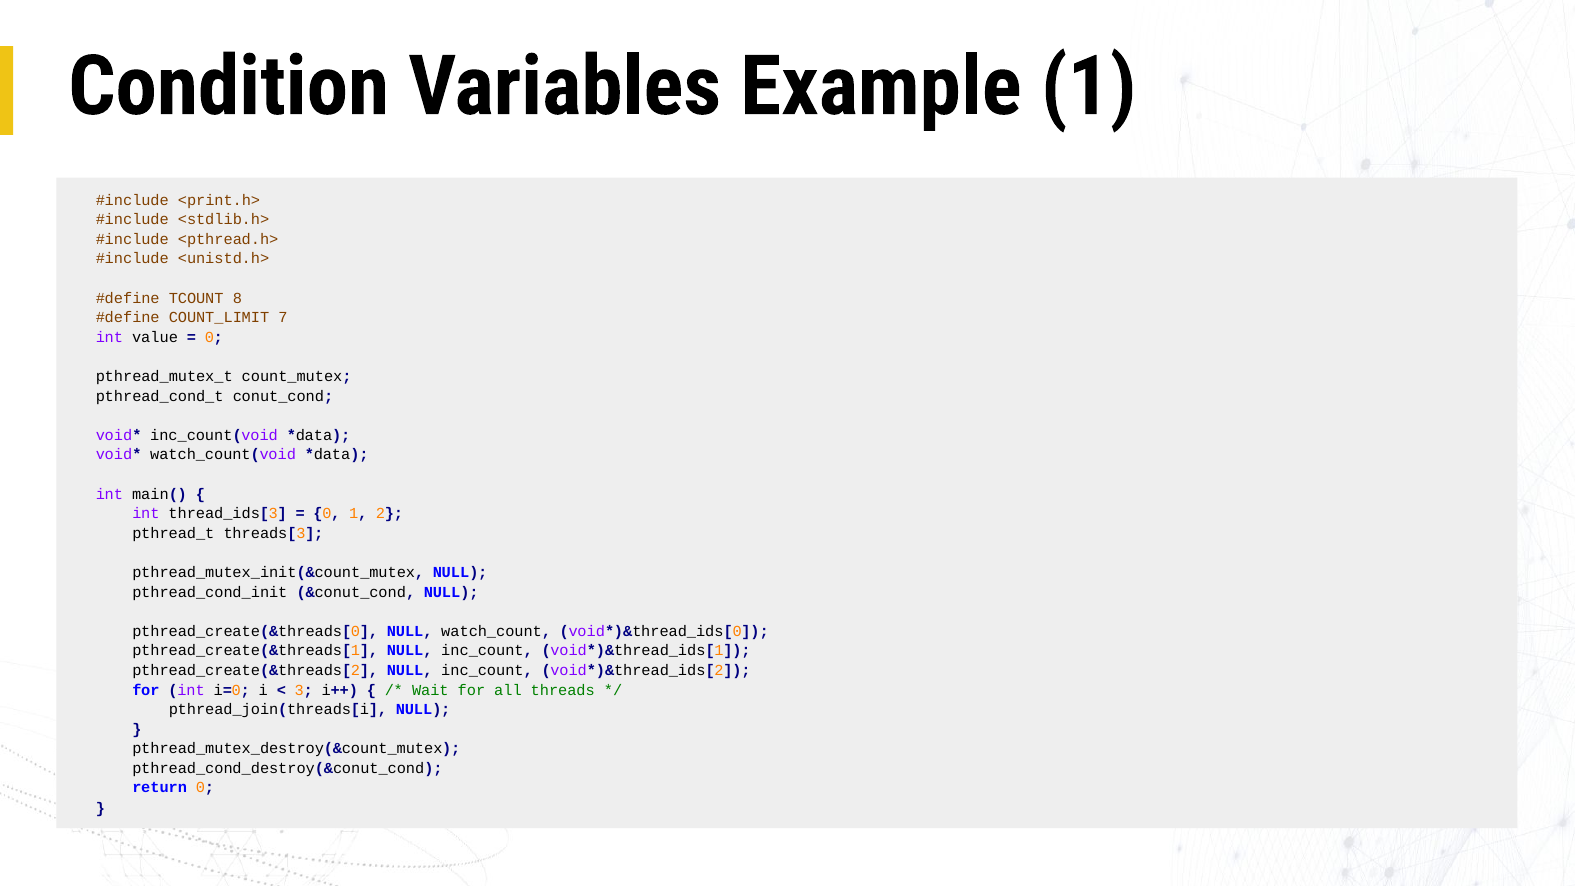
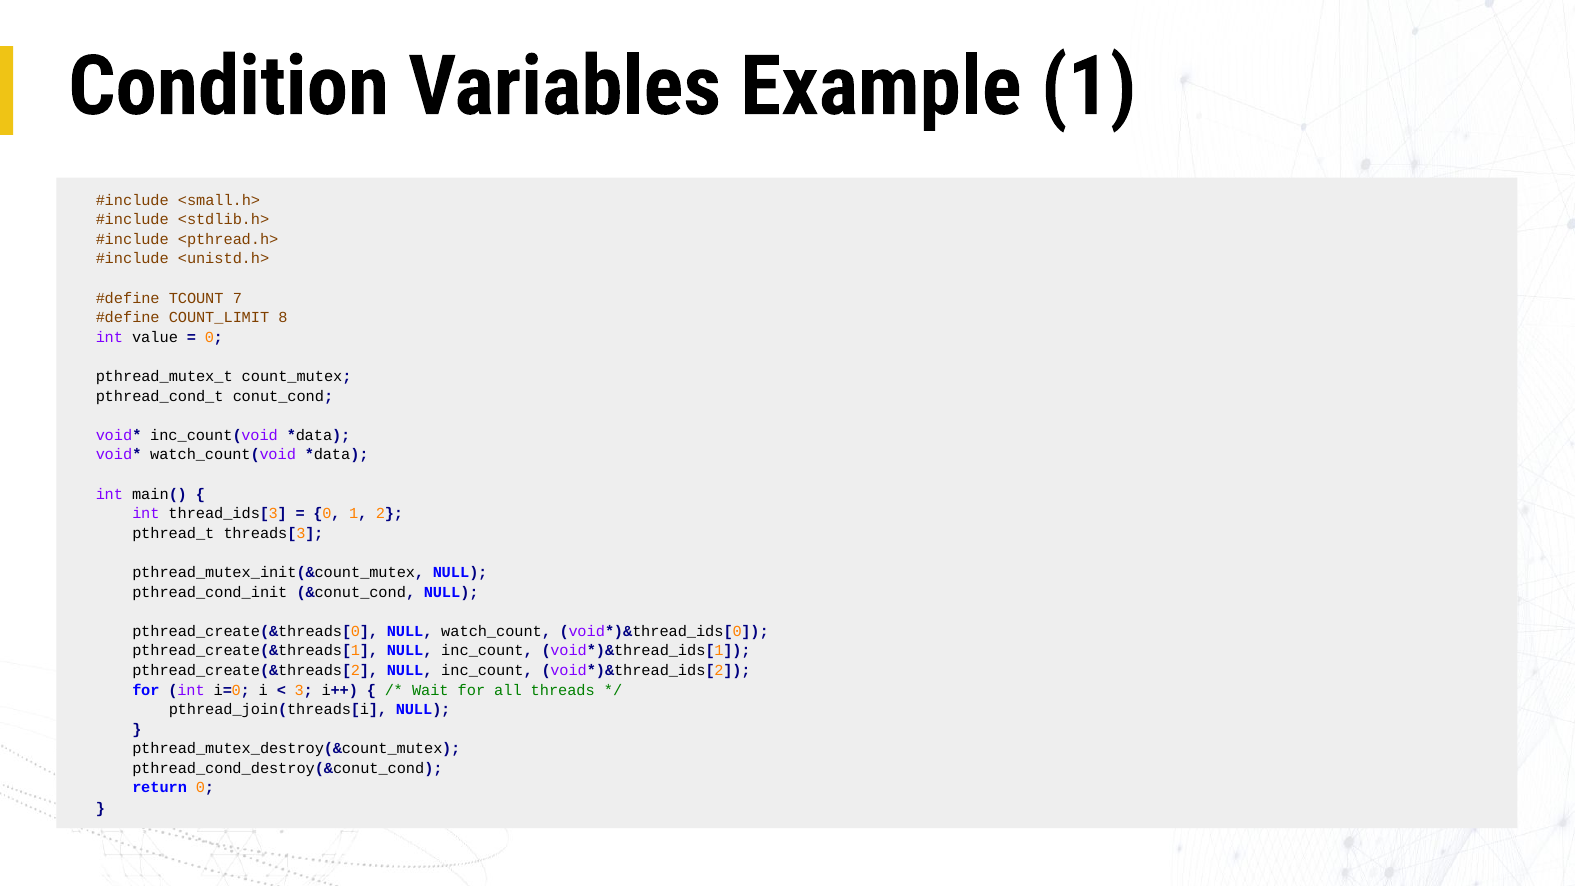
<print.h>: <print.h> -> <small.h> (219, 200)
8: 8 -> 7 (237, 298)
7: 7 -> 8 (283, 318)
